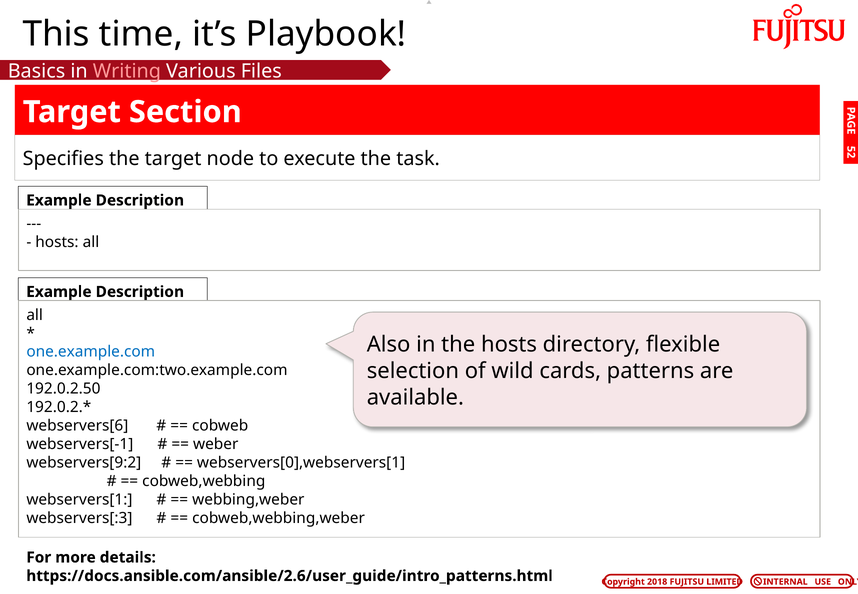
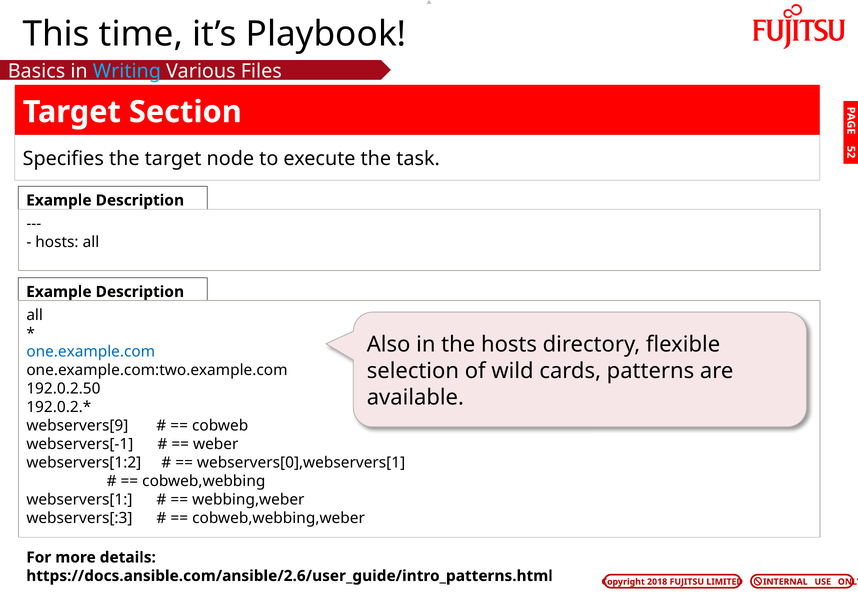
Writing colour: pink -> light blue (127, 71)
webservers[6: webservers[6 -> webservers[9 (77, 426)
webservers[9:2: webservers[9:2 -> webservers[1:2 (84, 463)
